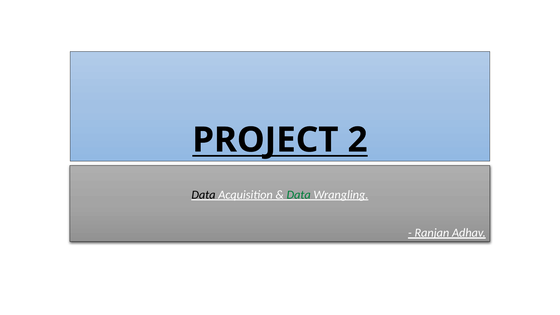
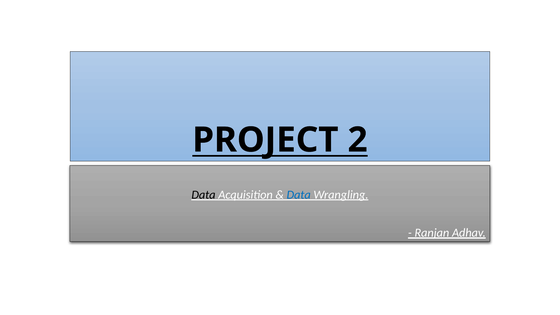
Data colour: green -> blue (299, 195)
